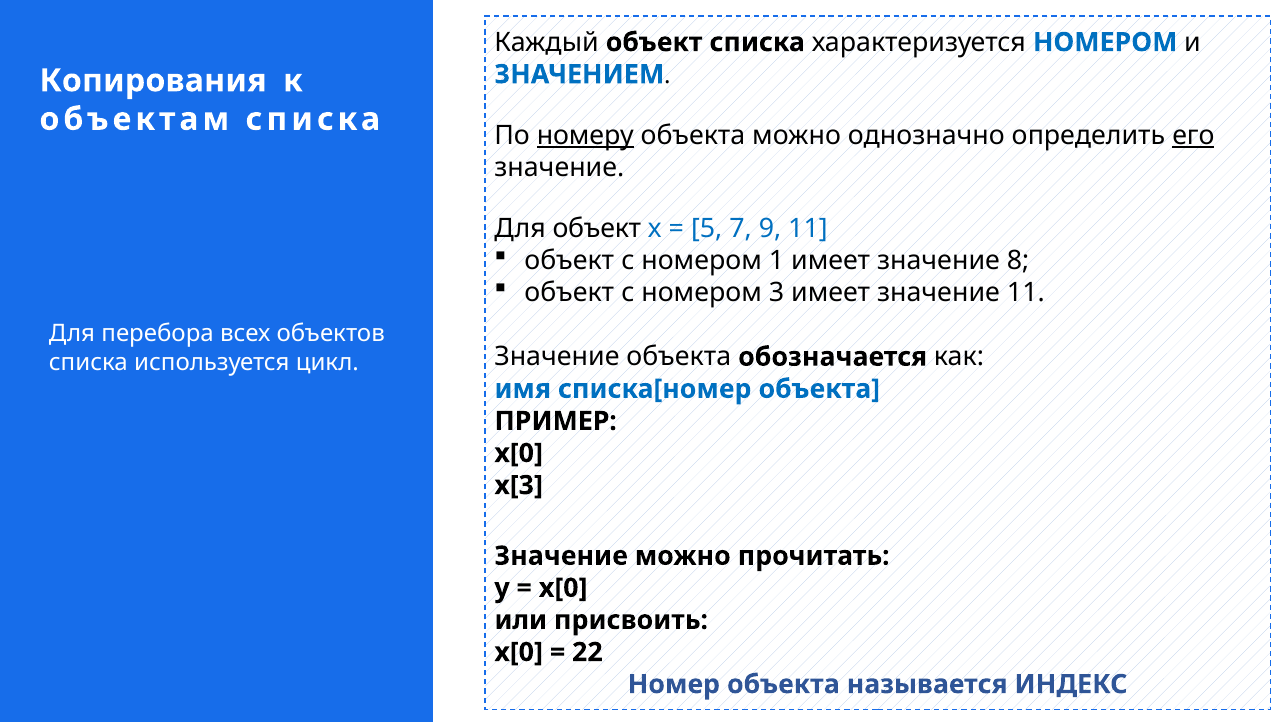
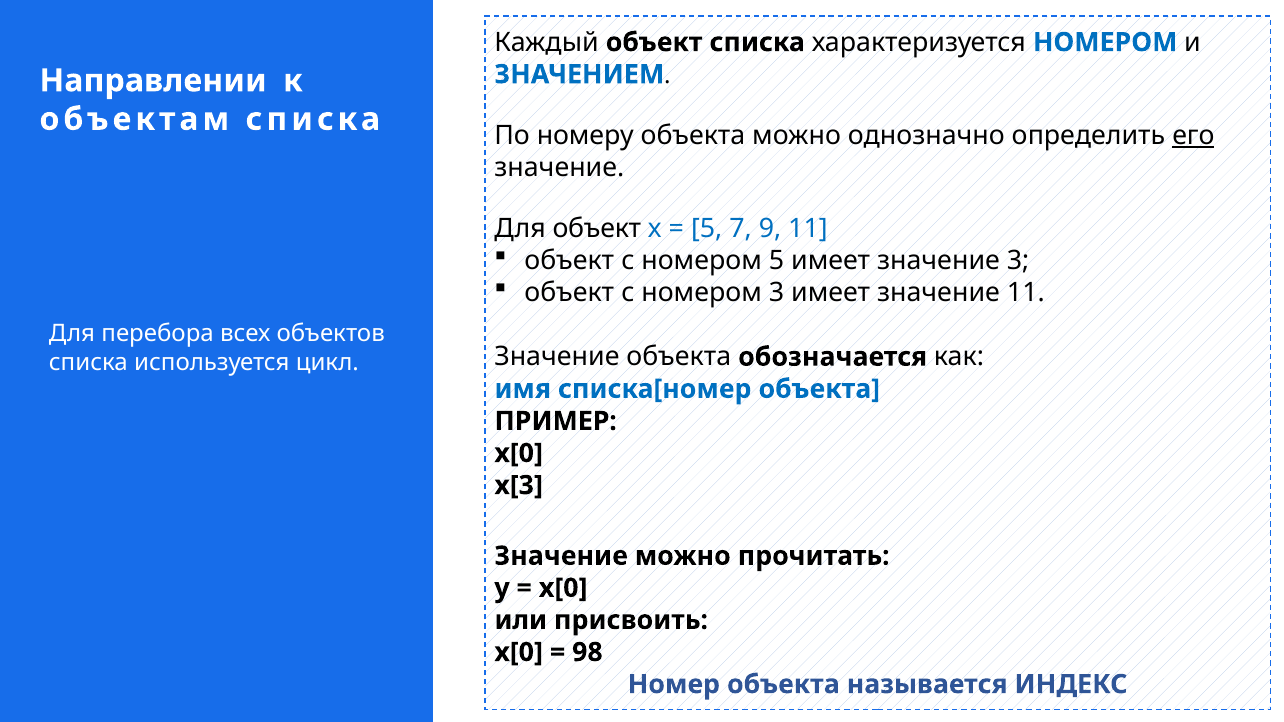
Копирования: Копирования -> Направлении (153, 81)
номеру underline: present -> none (585, 135)
номером 1: 1 -> 5 (777, 261)
значение 8: 8 -> 3 (1018, 261)
22: 22 -> 98 (587, 652)
